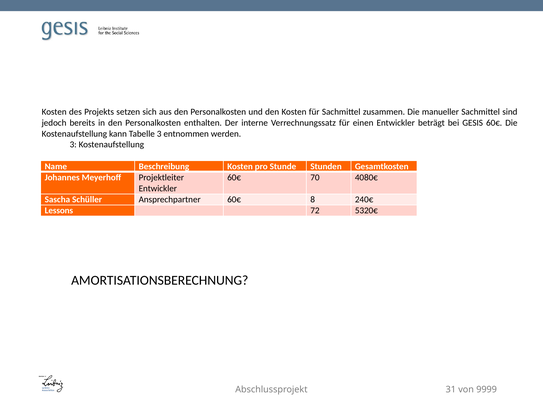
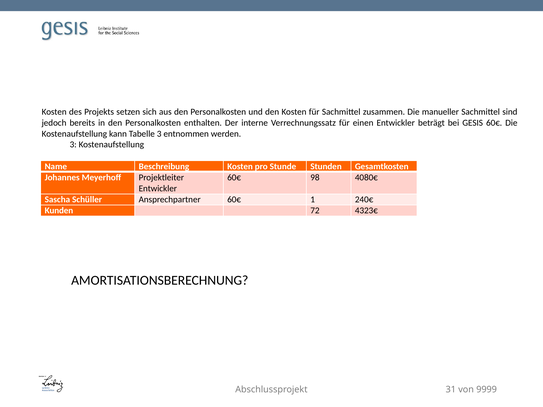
70: 70 -> 98 (315, 178)
8: 8 -> 1 (313, 200)
Lessons: Lessons -> Kunden (59, 211)
5320€: 5320€ -> 4323€ (366, 211)
